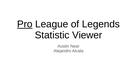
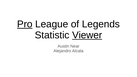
Viewer underline: none -> present (87, 35)
